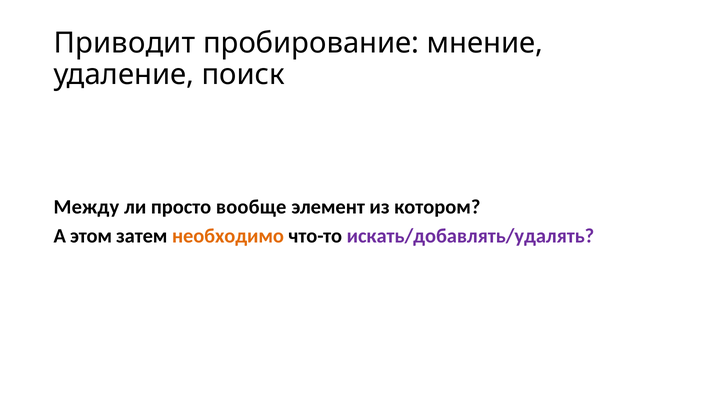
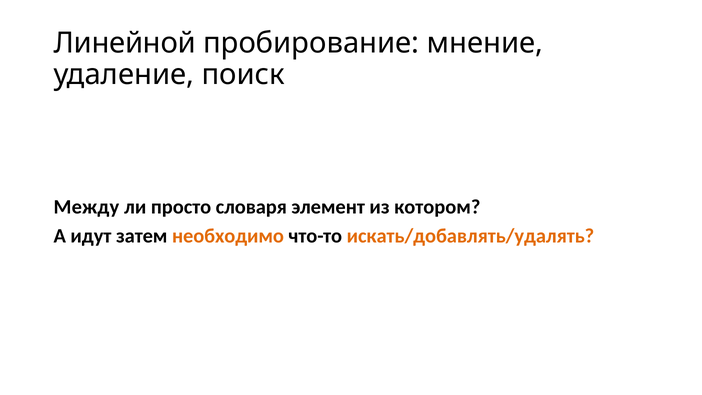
Приводит: Приводит -> Линейной (125, 43)
вообще: вообще -> словаря (251, 207)
этом: этом -> идут (91, 236)
искать/добавлять/удалять colour: purple -> orange (470, 236)
